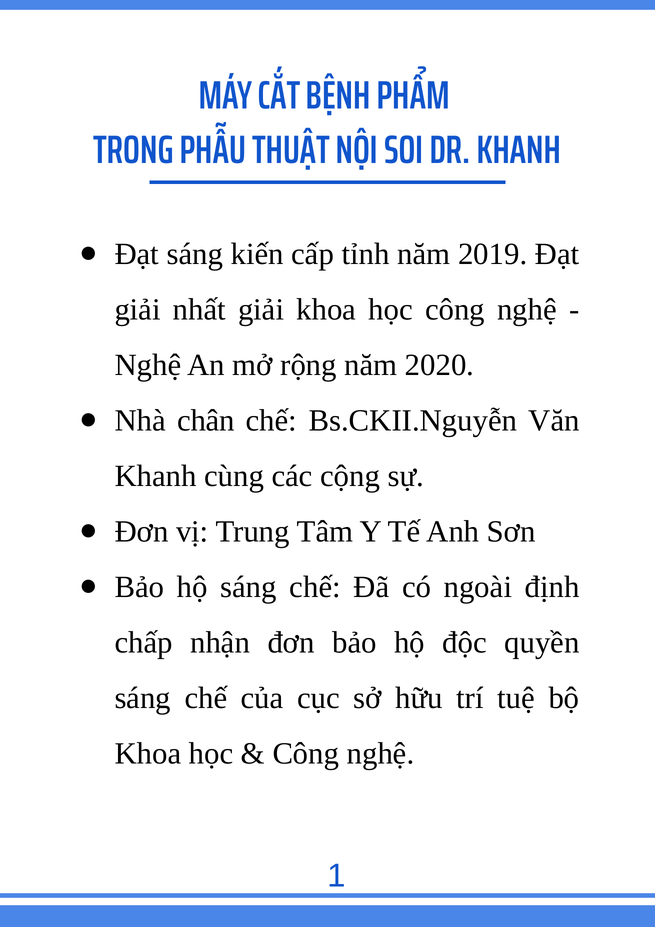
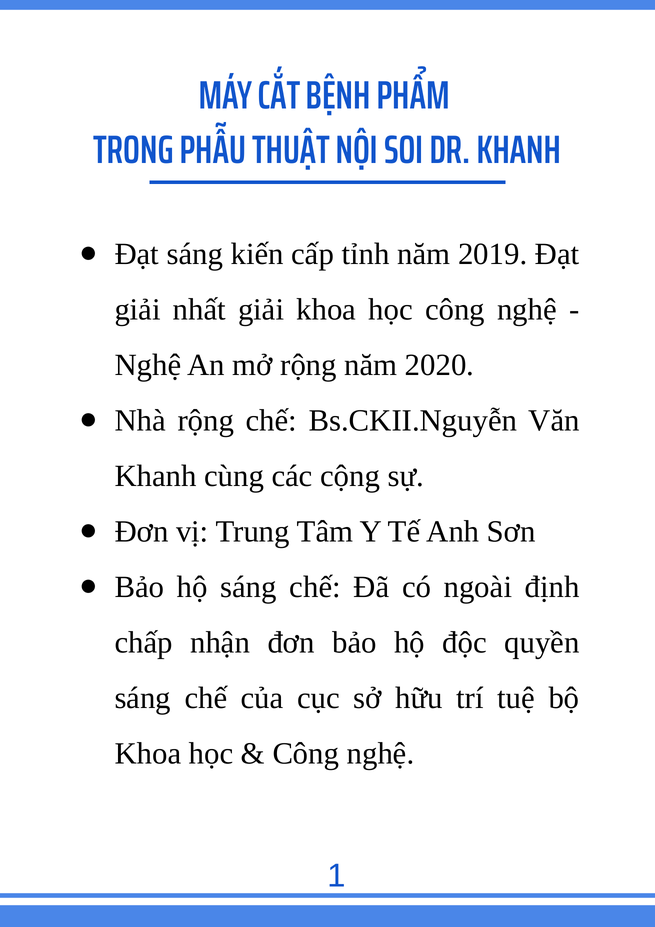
Nhà chân: chân -> rộng (206, 420)
